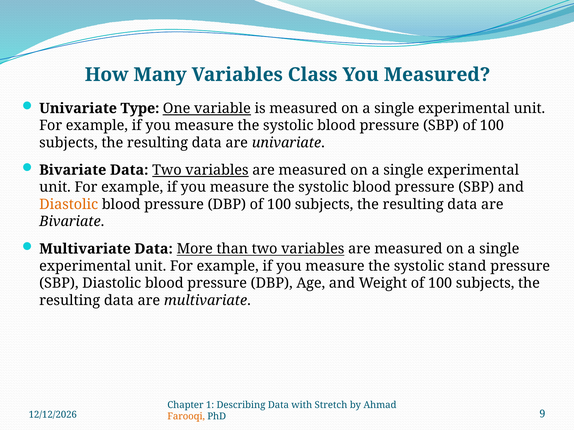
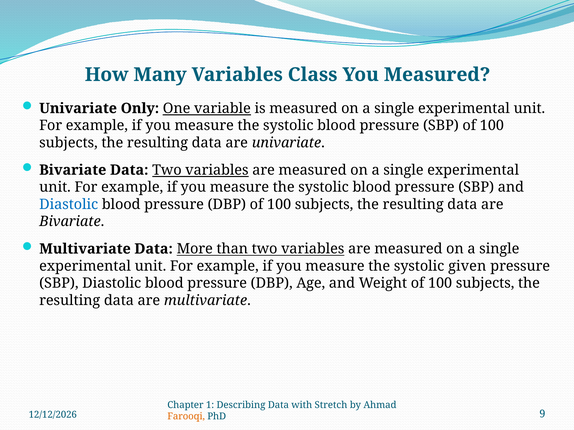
Type: Type -> Only (140, 108)
Diastolic colour: orange -> blue (69, 205)
stand: stand -> given (467, 266)
